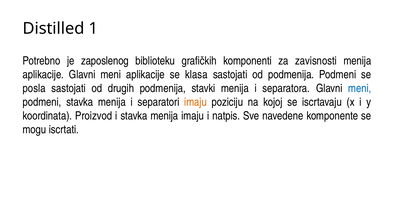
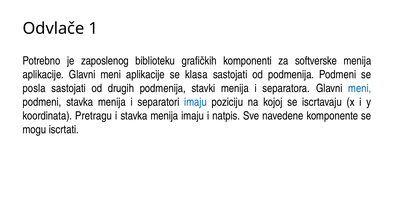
Distilled: Distilled -> Odvlače (54, 28)
zavisnosti: zavisnosti -> softverske (316, 61)
imaju colour: orange -> blue (195, 102)
Proizvod: Proizvod -> Pretragu (94, 116)
